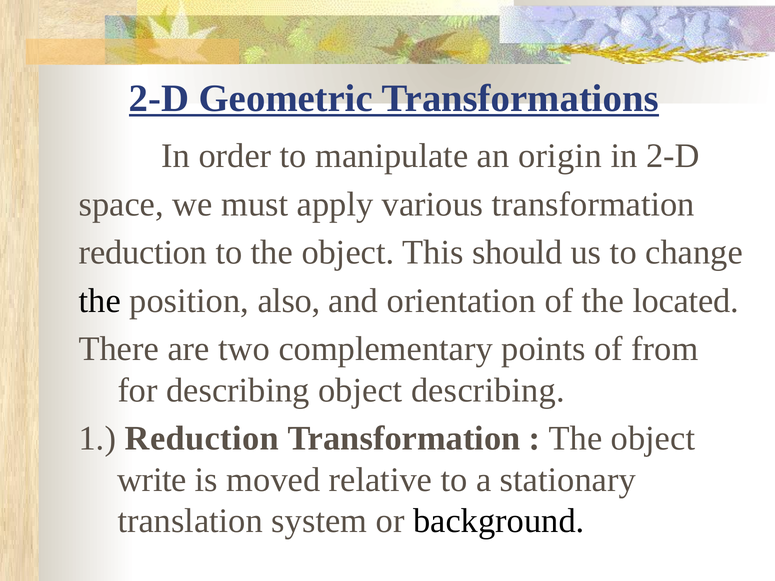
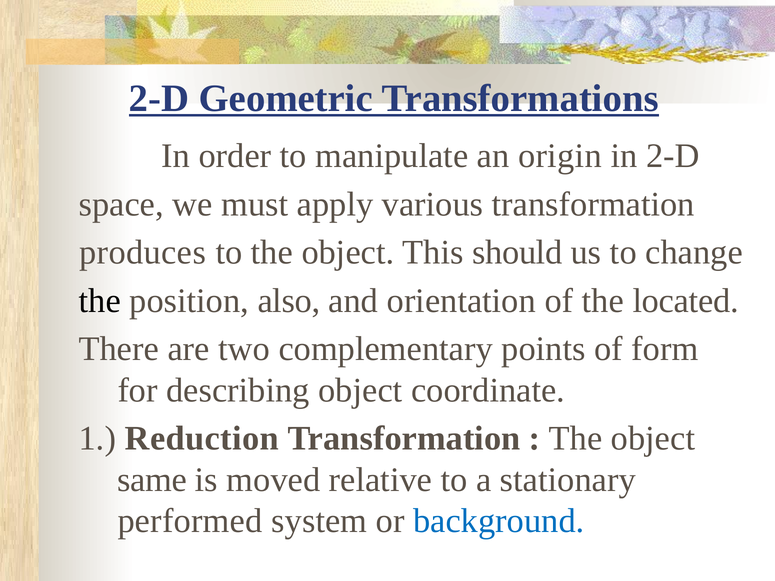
reduction: reduction -> produces (143, 253)
from: from -> form (665, 349)
object describing: describing -> coordinate (488, 390)
write: write -> same (152, 480)
translation: translation -> performed (190, 521)
background colour: black -> blue (499, 521)
